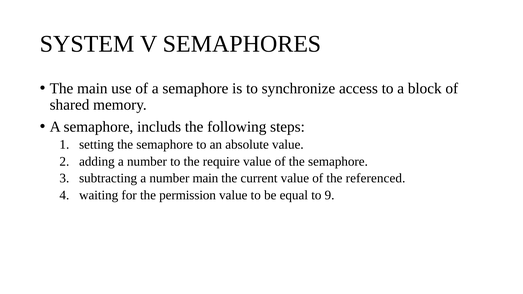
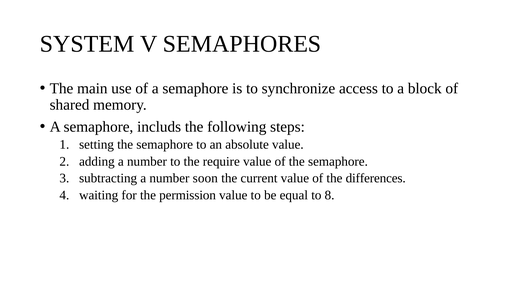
number main: main -> soon (205, 178)
referenced: referenced -> differences (376, 178)
9: 9 -> 8 (330, 195)
